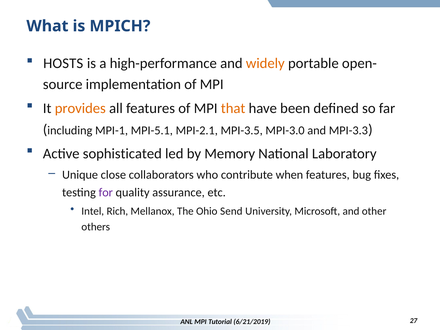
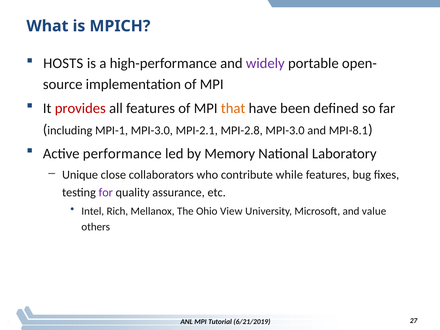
widely colour: orange -> purple (265, 63)
provides colour: orange -> red (80, 108)
MPI-1 MPI-5.1: MPI-5.1 -> MPI-3.0 (152, 130)
MPI-3.5: MPI-3.5 -> MPI-2.8 (242, 130)
MPI-3.3: MPI-3.3 -> MPI-8.1 (348, 130)
sophisticated: sophisticated -> performance (122, 154)
when: when -> while (289, 175)
Send: Send -> View (231, 211)
other: other -> value (374, 211)
